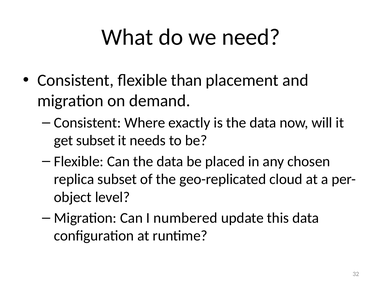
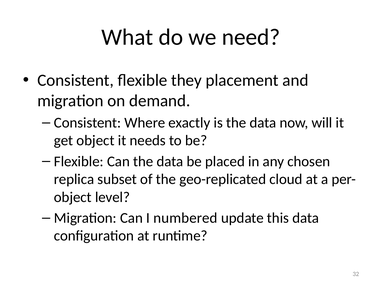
than: than -> they (187, 80)
get subset: subset -> object (95, 140)
